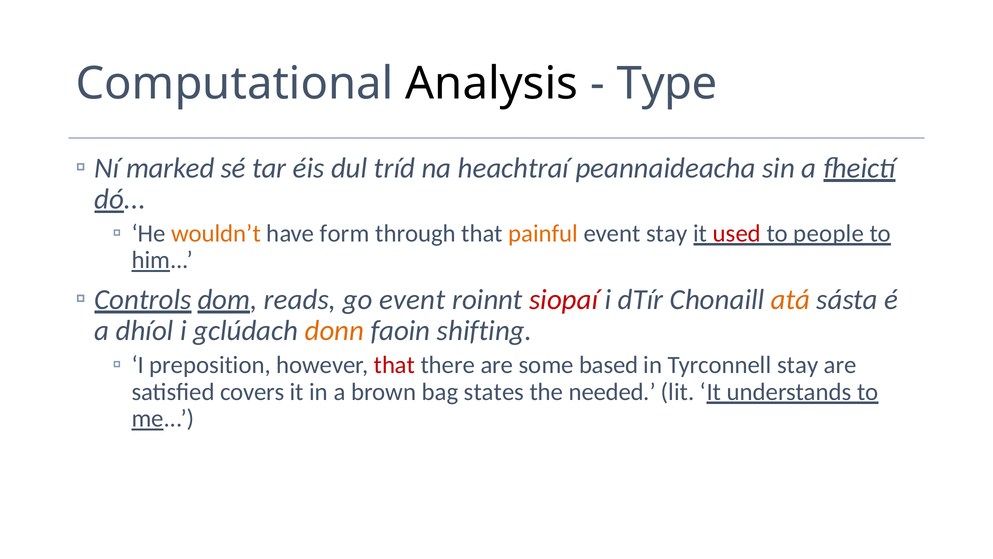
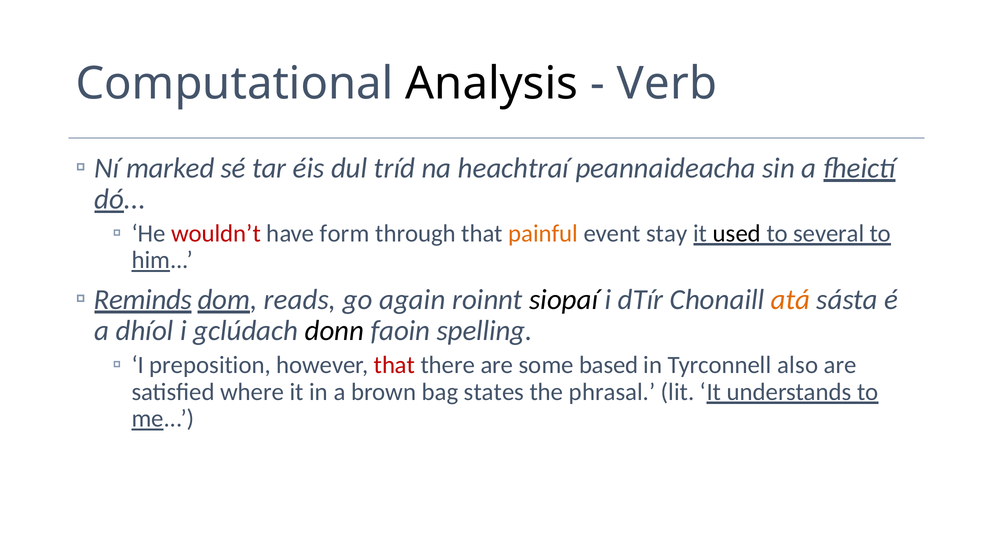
Type: Type -> Verb (667, 83)
wouldn’t colour: orange -> red (216, 233)
used colour: red -> black (737, 233)
people: people -> several (829, 233)
Controls: Controls -> Reminds (143, 299)
go event: event -> again (412, 299)
siopaí colour: red -> black (564, 299)
donn colour: orange -> black (334, 331)
shifting: shifting -> spelling (485, 331)
Tyrconnell stay: stay -> also (798, 365)
covers: covers -> where (252, 392)
needed: needed -> phrasal (612, 392)
